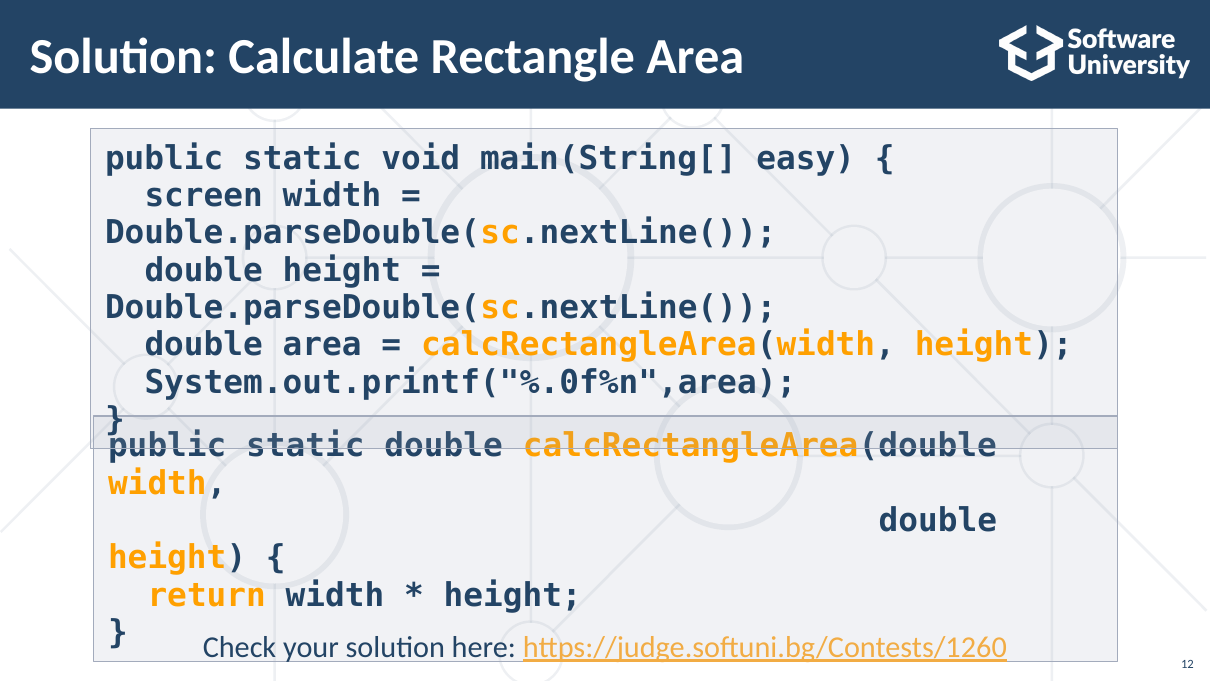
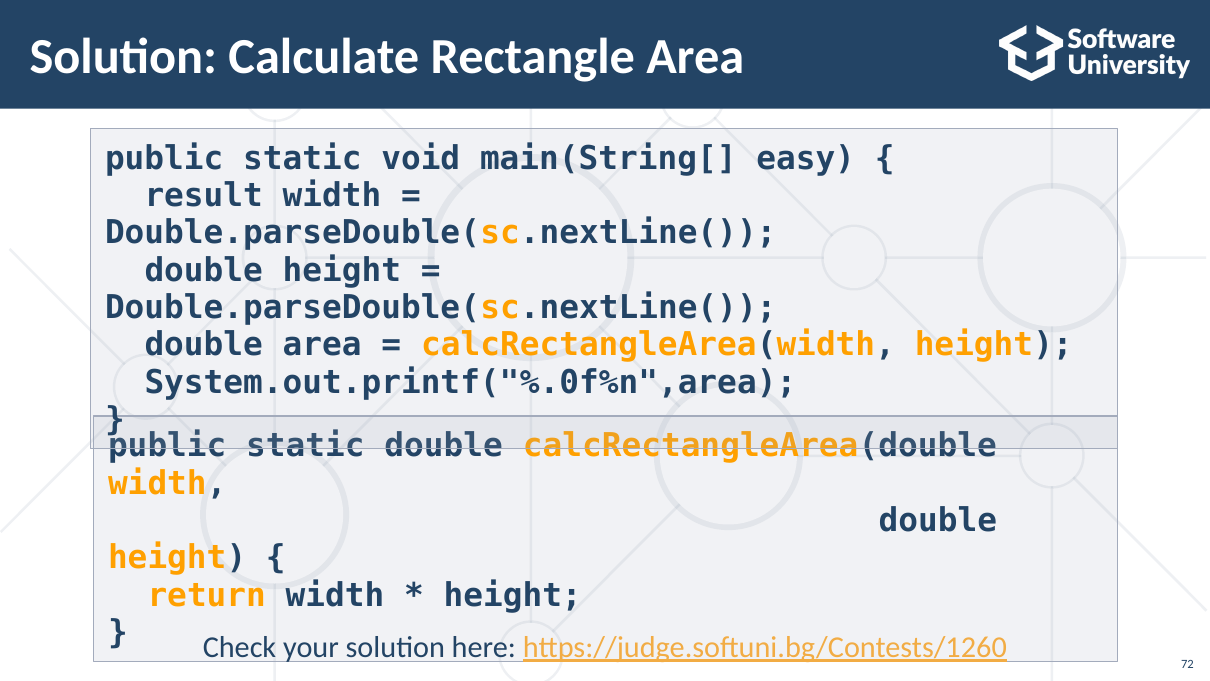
screen: screen -> result (204, 196)
12: 12 -> 72 (1187, 664)
